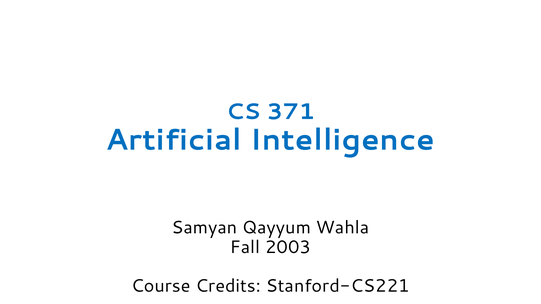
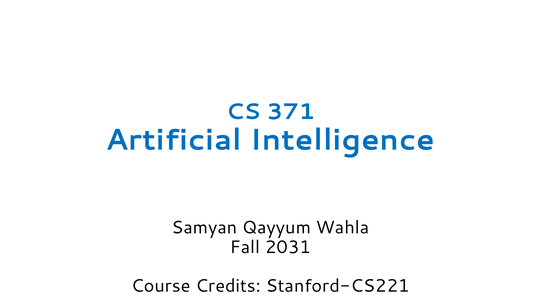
2003: 2003 -> 2031 (288, 247)
